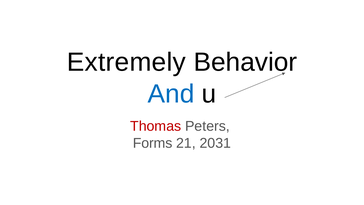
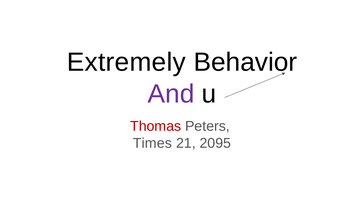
And colour: blue -> purple (171, 94)
Forms: Forms -> Times (152, 143)
2031: 2031 -> 2095 (215, 143)
